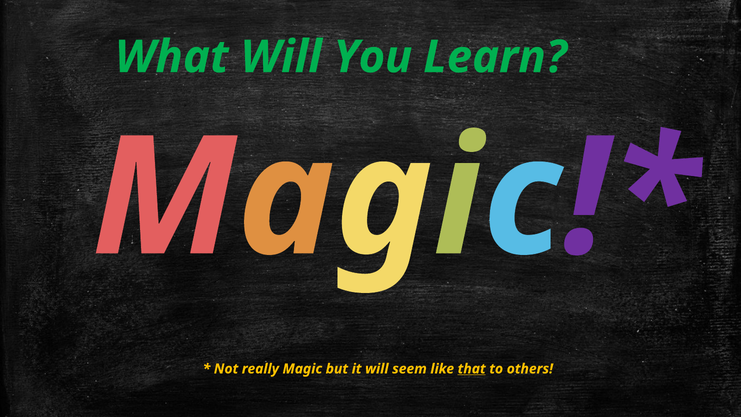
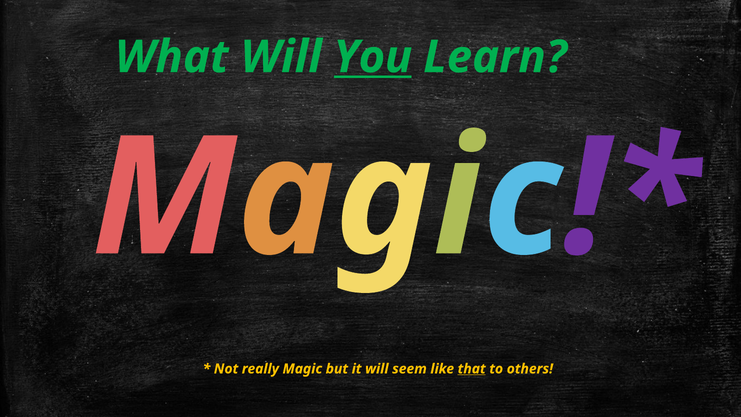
You underline: none -> present (373, 57)
